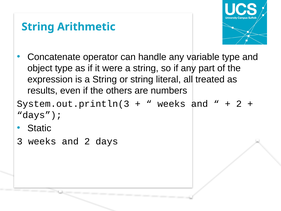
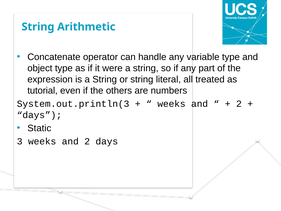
results: results -> tutorial (43, 91)
